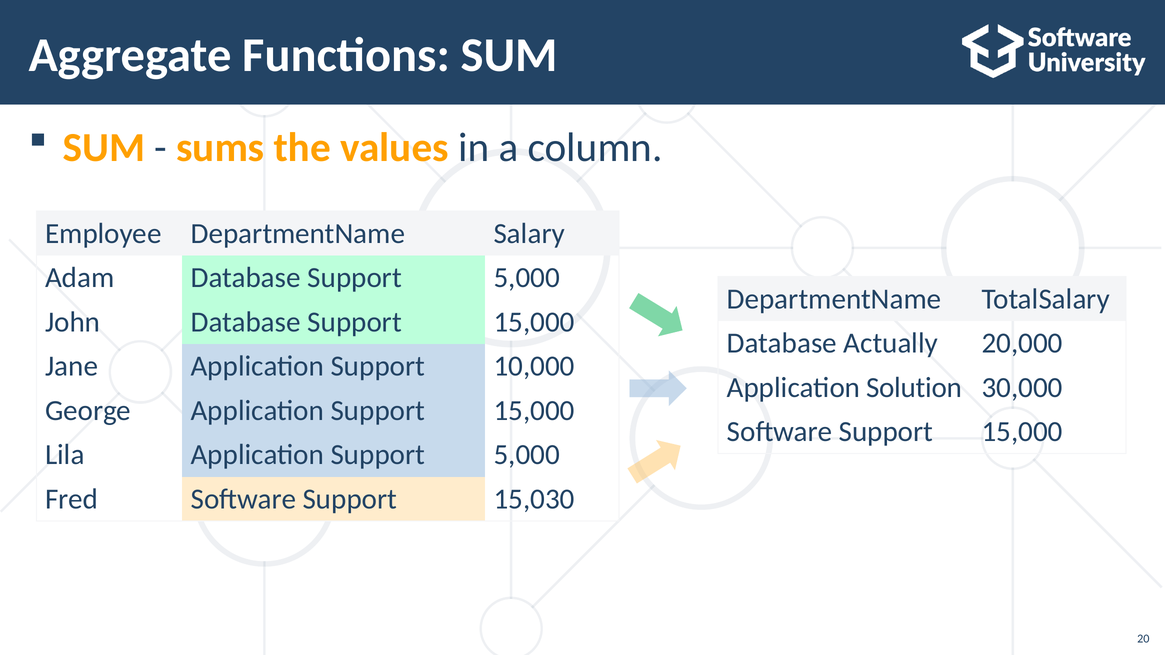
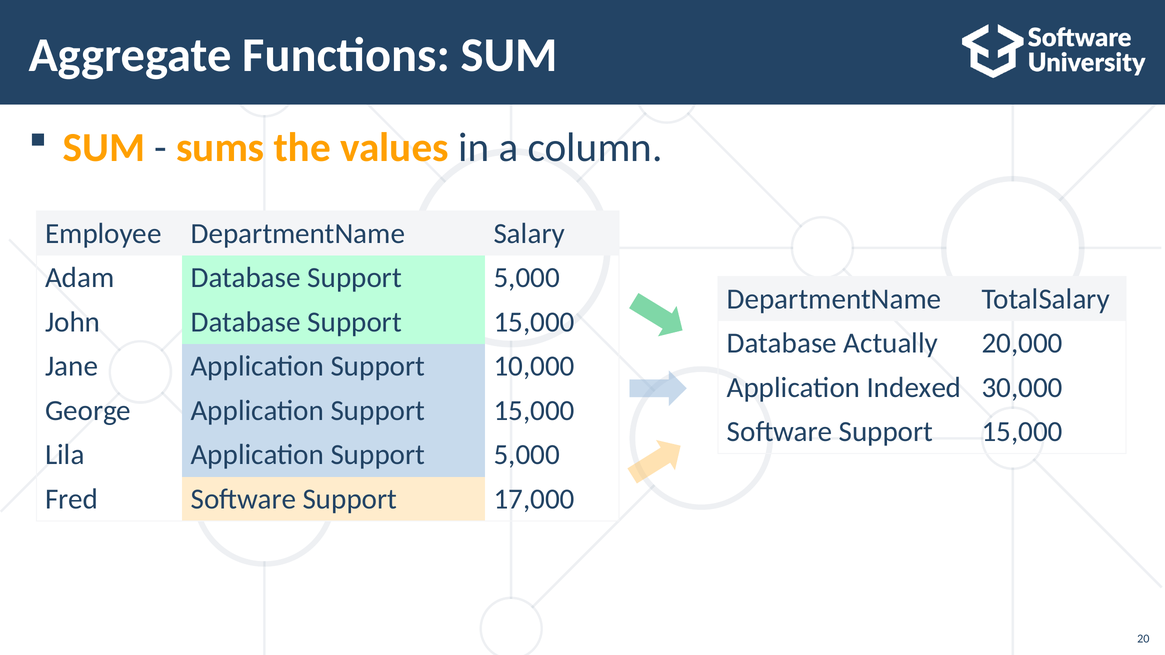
Solution: Solution -> Indexed (914, 388)
15,030: 15,030 -> 17,000 (534, 499)
